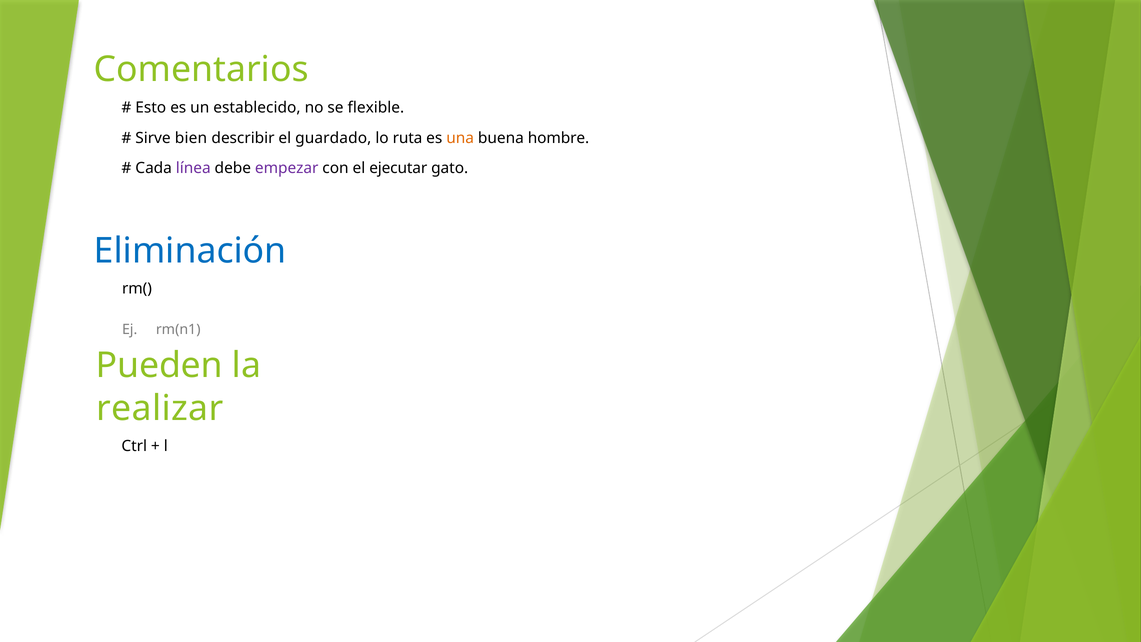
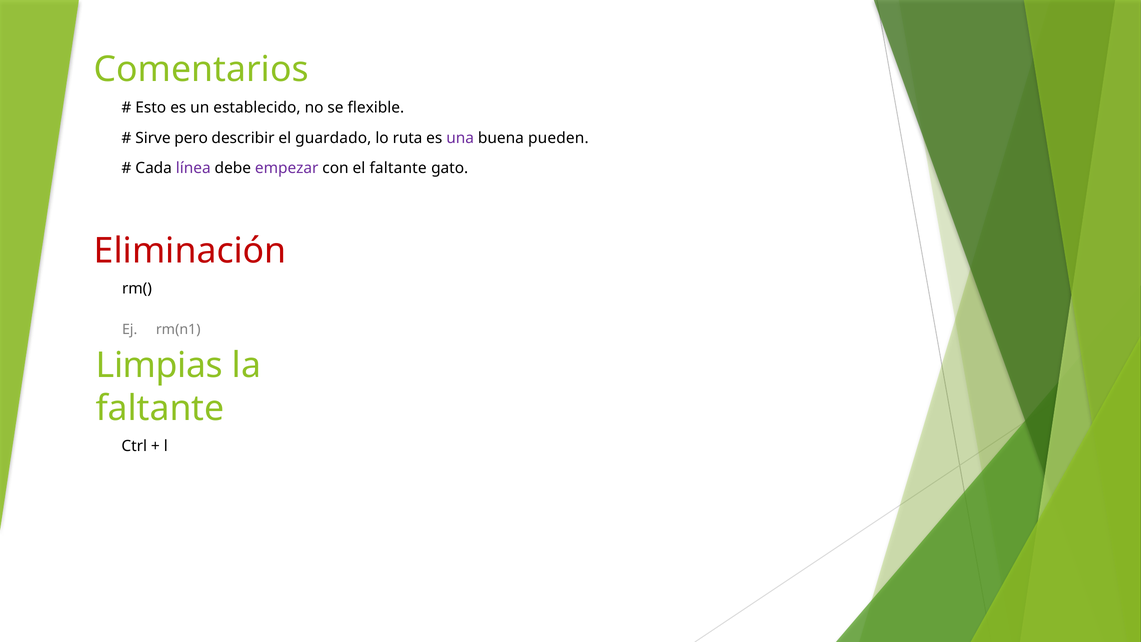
bien: bien -> pero (191, 138)
una colour: orange -> purple (460, 138)
hombre: hombre -> pueden (558, 138)
el ejecutar: ejecutar -> faltante (398, 168)
Eliminación colour: blue -> red (190, 251)
Pueden: Pueden -> Limpias (159, 366)
realizar: realizar -> faltante (160, 408)
